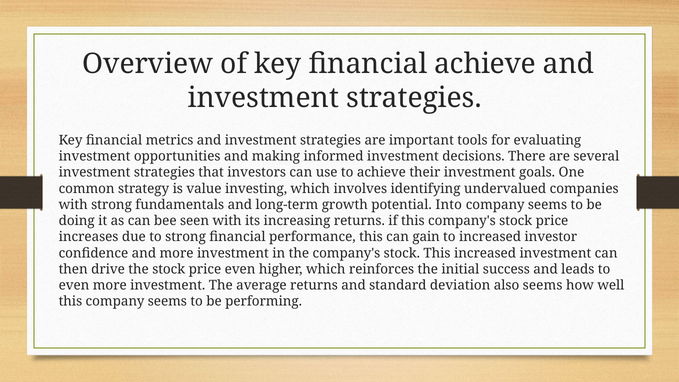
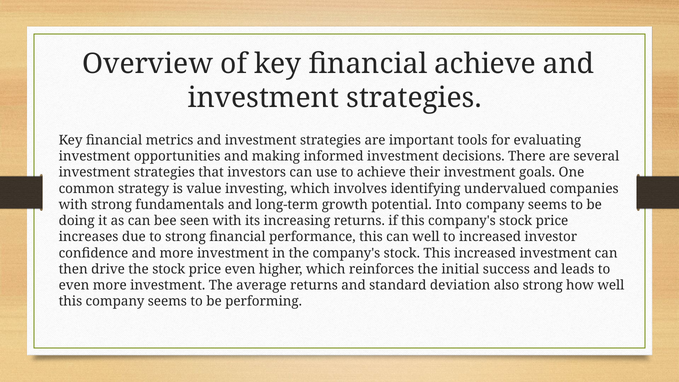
can gain: gain -> well (426, 237)
also seems: seems -> strong (543, 285)
